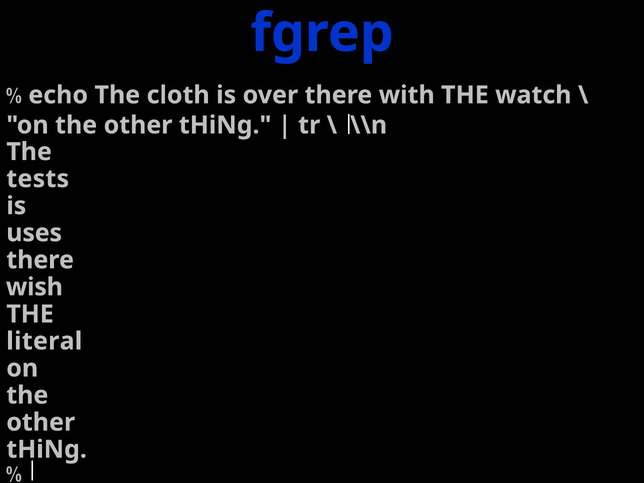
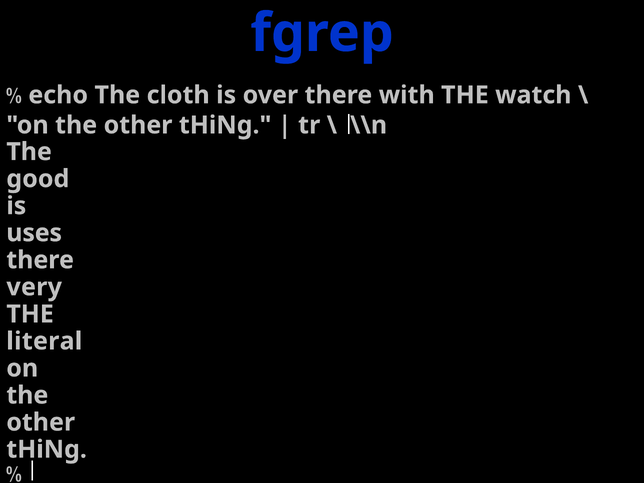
tests: tests -> good (38, 179)
wish: wish -> very (34, 287)
